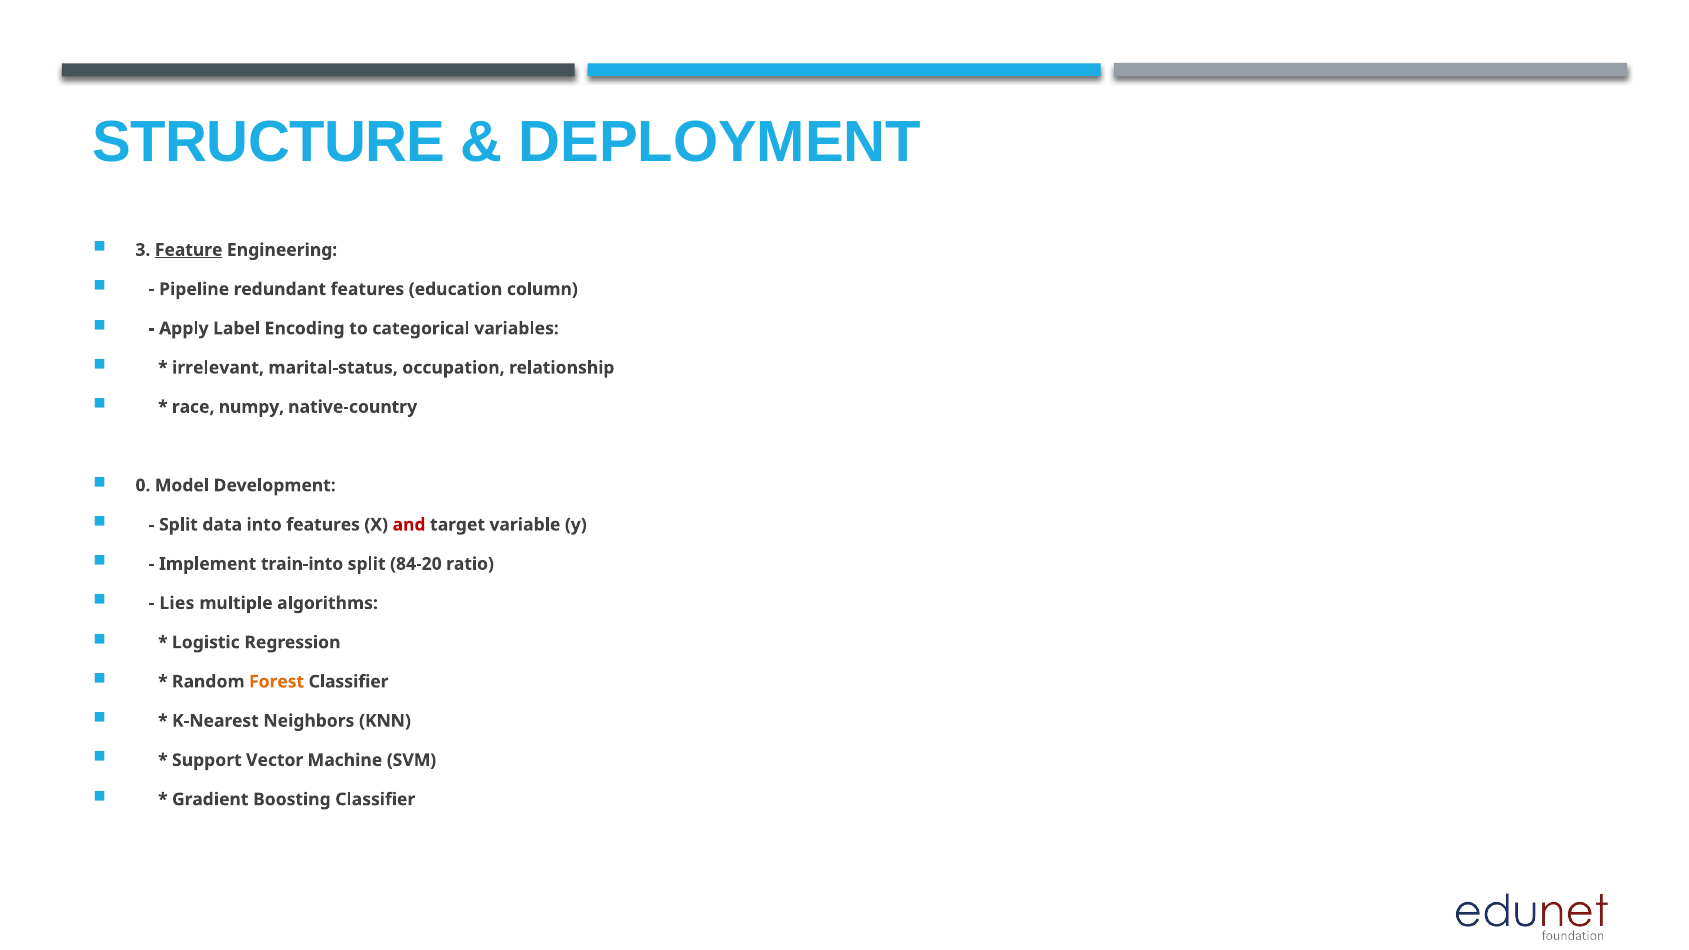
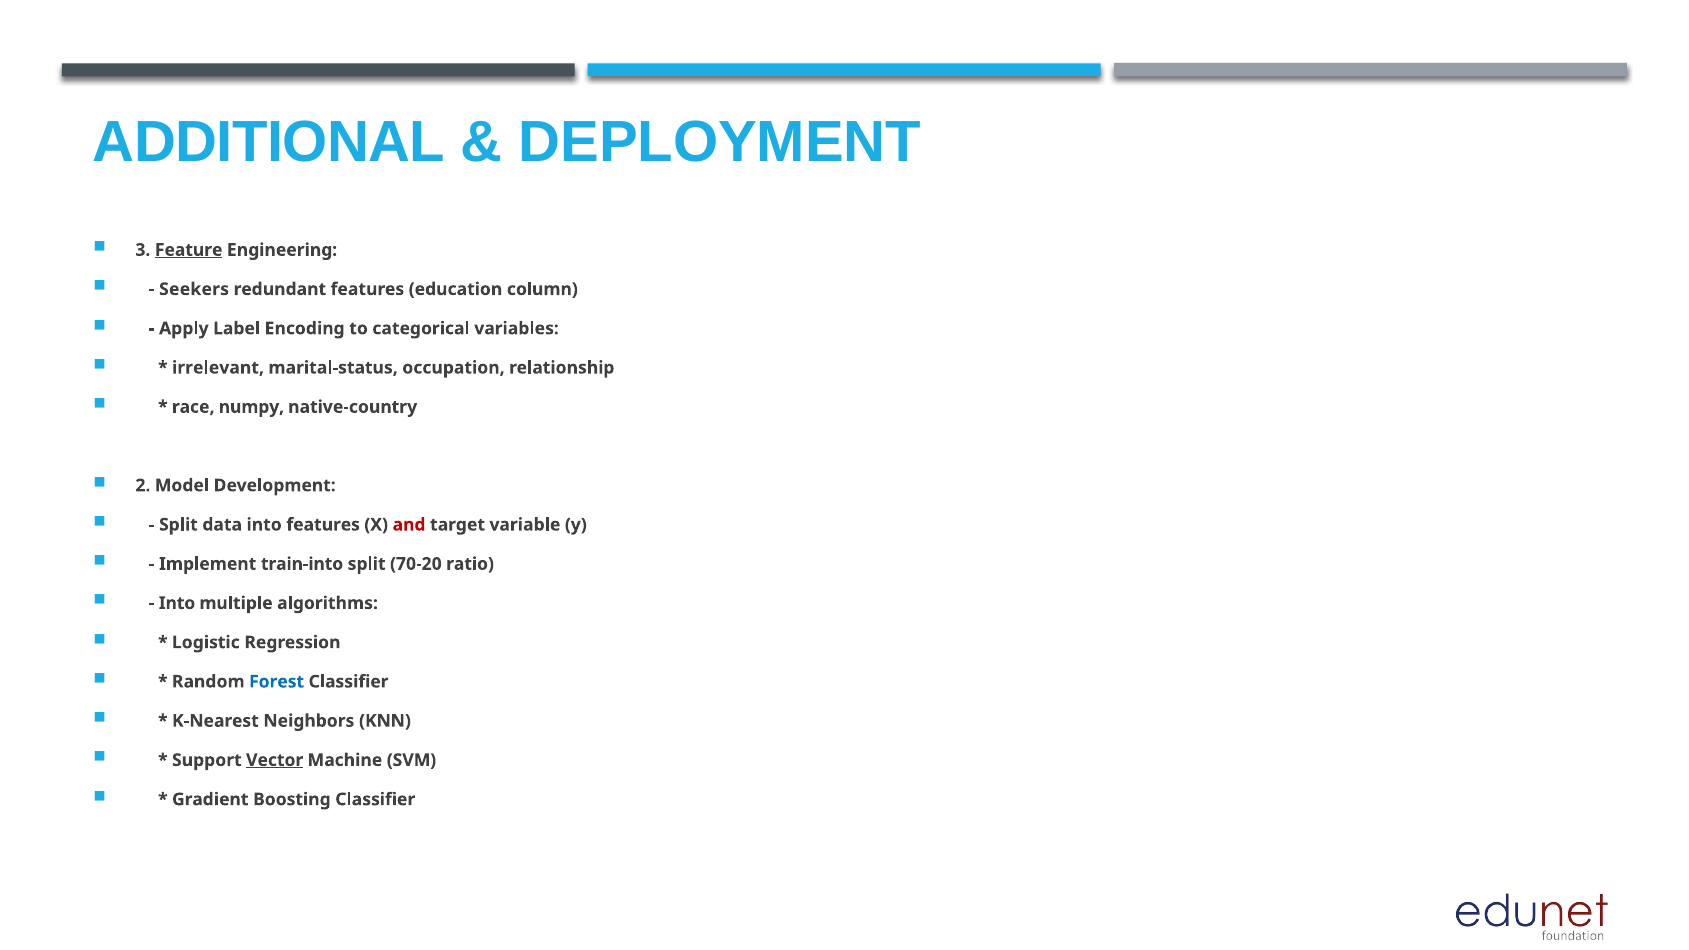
STRUCTURE: STRUCTURE -> ADDITIONAL (269, 142)
Pipeline: Pipeline -> Seekers (194, 289)
0: 0 -> 2 (143, 485)
84-20: 84-20 -> 70-20 (416, 564)
Lies: Lies -> Into (177, 603)
Forest colour: orange -> blue (277, 682)
Vector underline: none -> present (275, 760)
